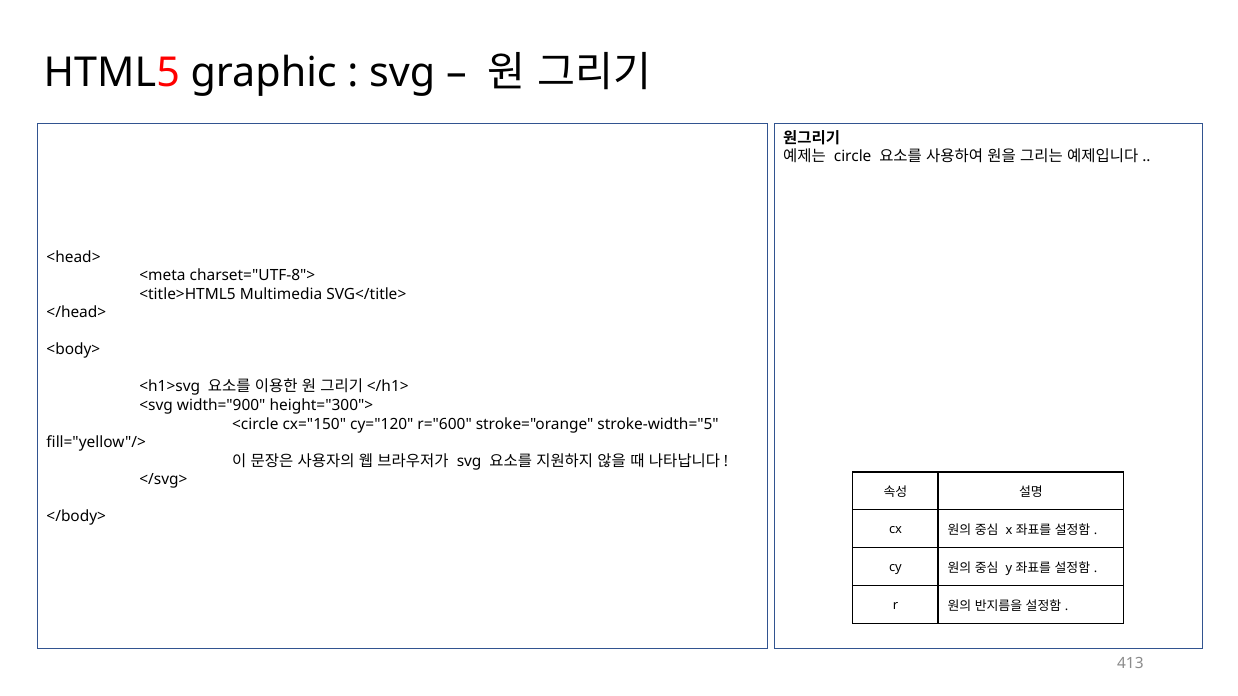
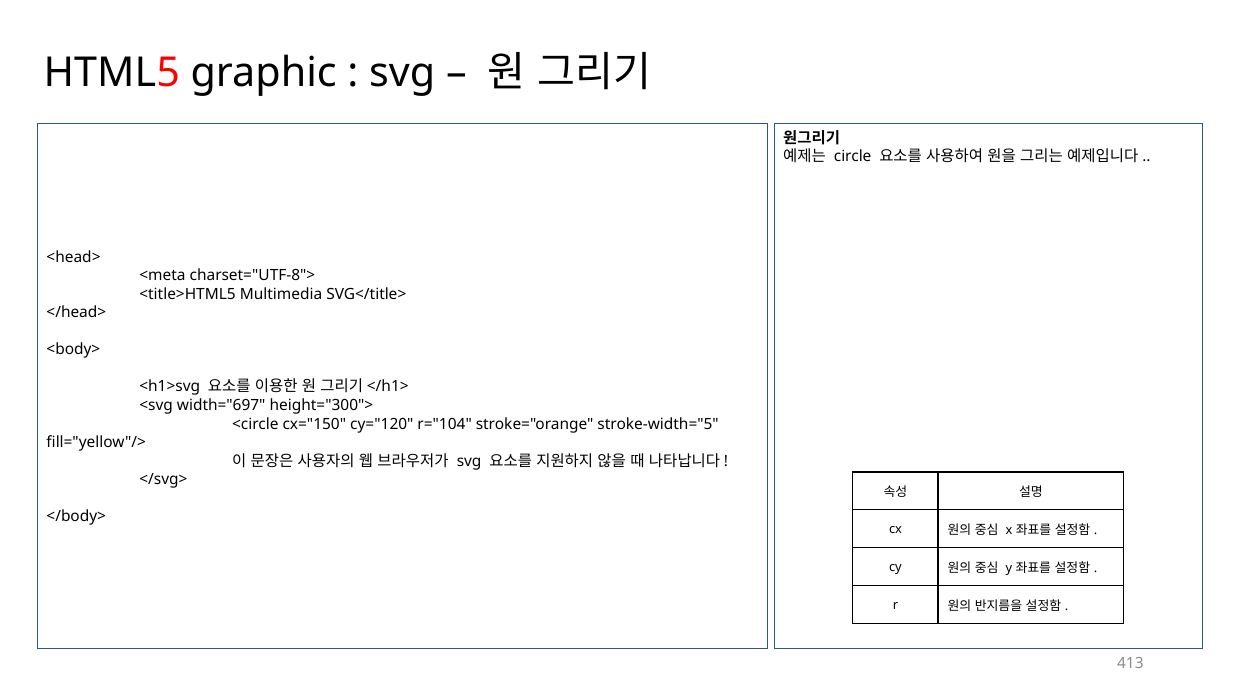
width="900: width="900 -> width="697 (221, 406)
r="600: r="600 -> r="104 (445, 424)
